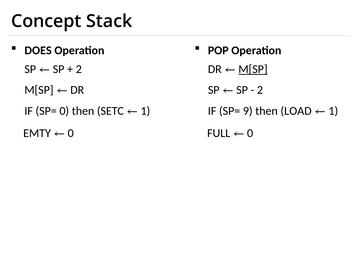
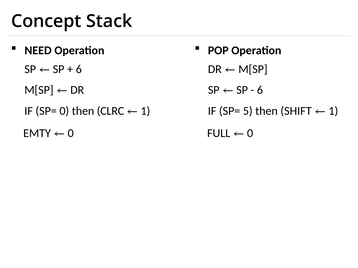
DOES: DOES -> NEED (38, 51)
2: 2 -> 6 (79, 69)
M[SP underline: present -> none (253, 69)
2: 2 -> 6 (260, 90)
SETC: SETC -> CLRC (110, 111)
9: 9 -> 5 (248, 111)
LOAD: LOAD -> SHIFT (296, 111)
